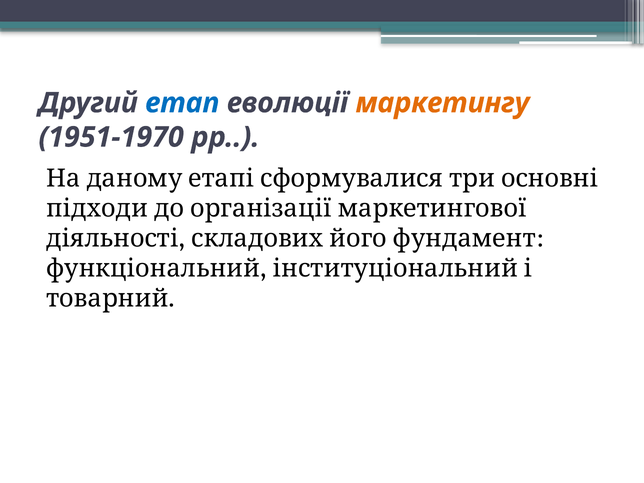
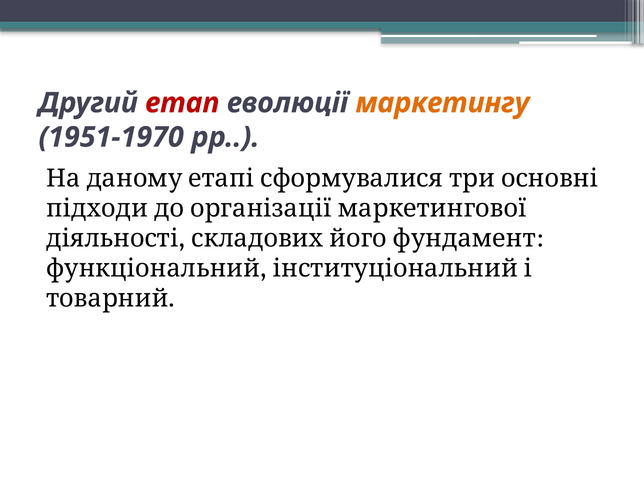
етап colour: blue -> red (182, 103)
